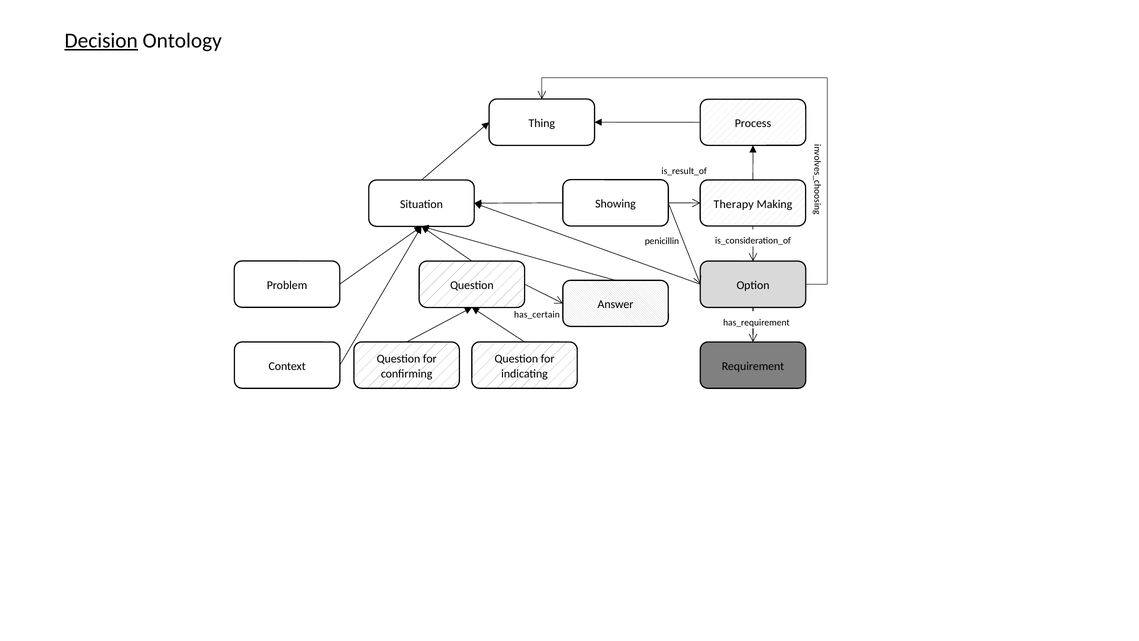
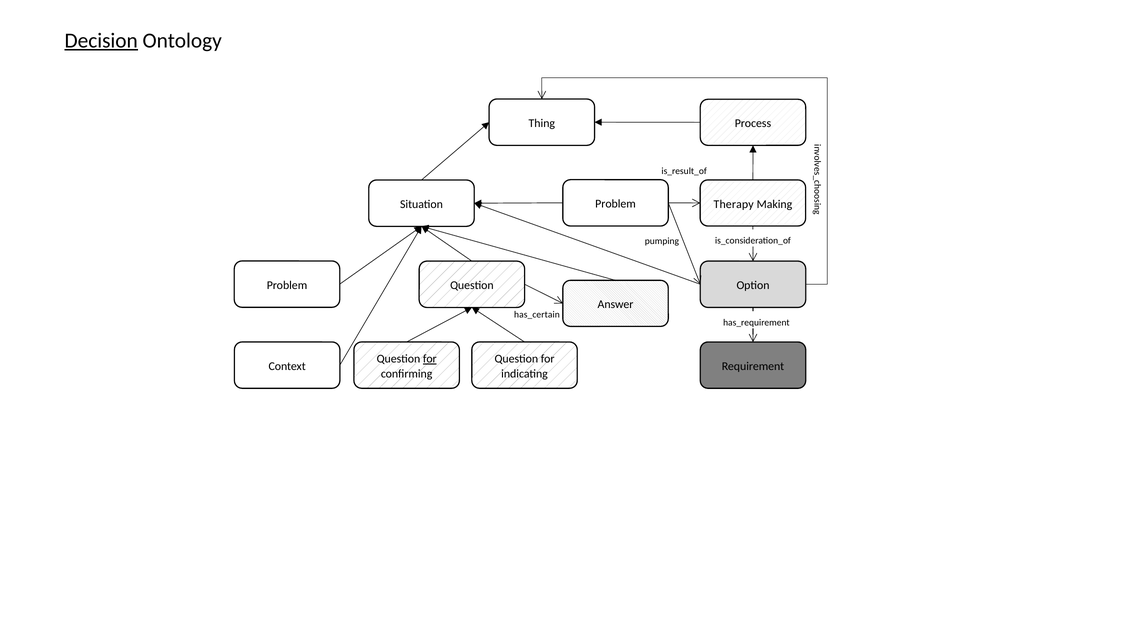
Showing: Showing -> Problem (616, 204)
penicillin: penicillin -> pumping (662, 241)
for underline: none -> present (430, 359)
